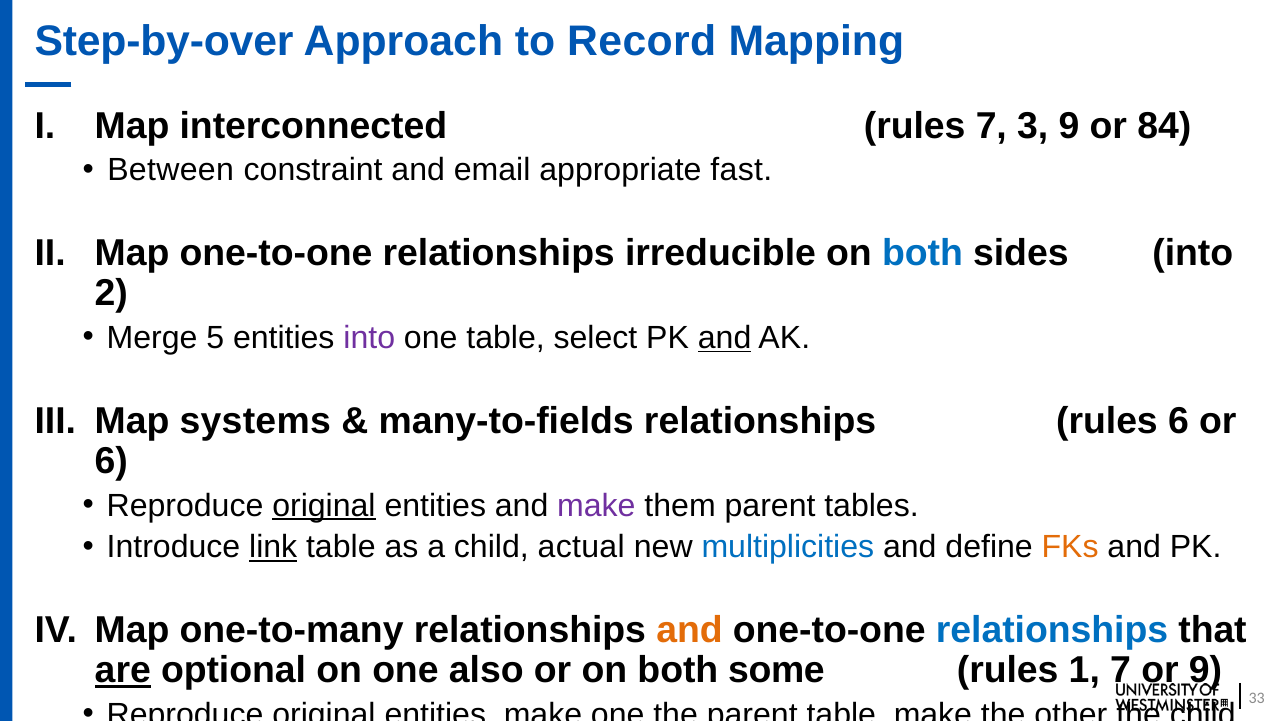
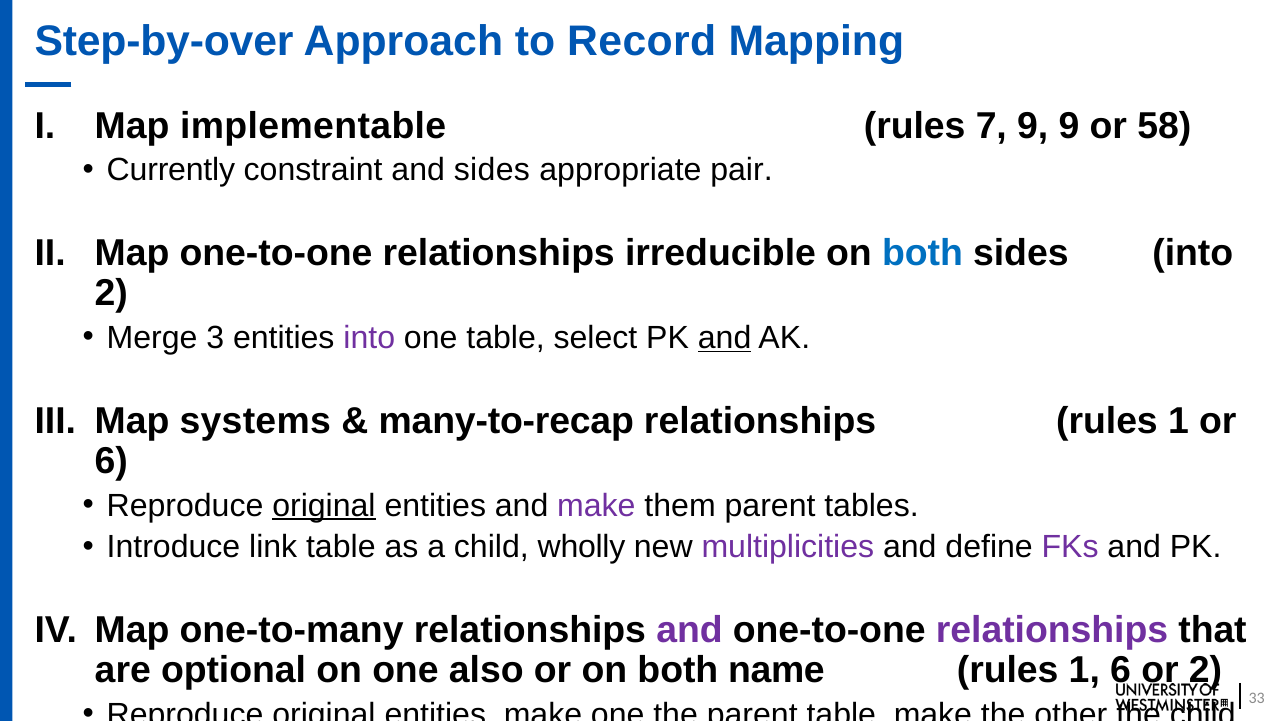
interconnected: interconnected -> implementable (313, 126)
7 3: 3 -> 9 (1033, 126)
84: 84 -> 58 (1164, 126)
Between: Between -> Currently (171, 170)
and email: email -> sides (492, 170)
fast: fast -> pair (741, 170)
5: 5 -> 3 (215, 338)
many-to-fields: many-to-fields -> many-to-recap (506, 421)
relationships rules 6: 6 -> 1 (1178, 421)
link underline: present -> none (273, 547)
actual: actual -> wholly (582, 547)
multiplicities colour: blue -> purple (788, 547)
FKs colour: orange -> purple (1070, 547)
and colour: orange -> purple (689, 630)
relationships colour: blue -> purple (1052, 630)
are underline: present -> none (123, 671)
some: some -> name (776, 671)
1 7: 7 -> 6 (1121, 671)
or 9: 9 -> 2 (1205, 671)
